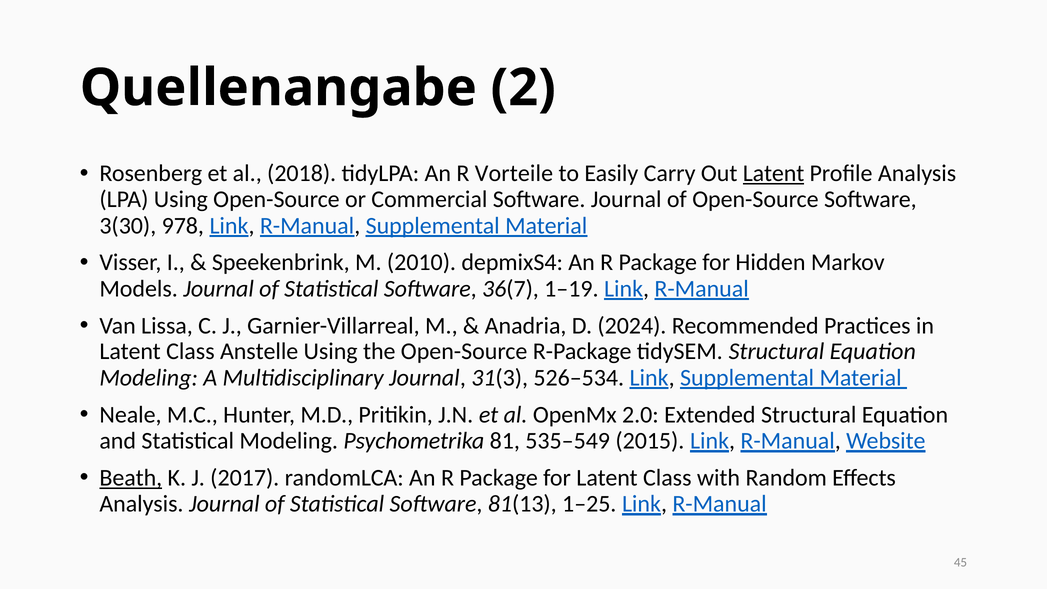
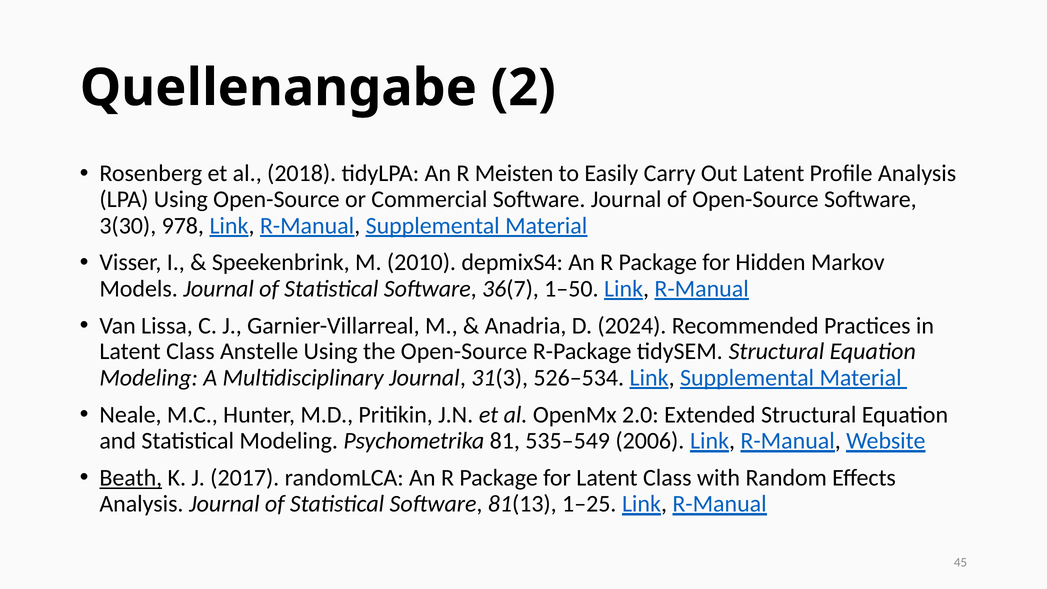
Vorteile: Vorteile -> Meisten (514, 173)
Latent underline: present -> none (774, 173)
1–19: 1–19 -> 1–50 (571, 289)
2015: 2015 -> 2006 (650, 441)
